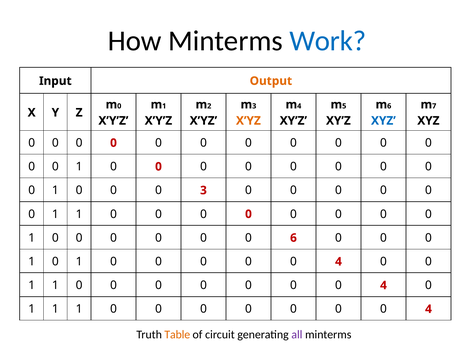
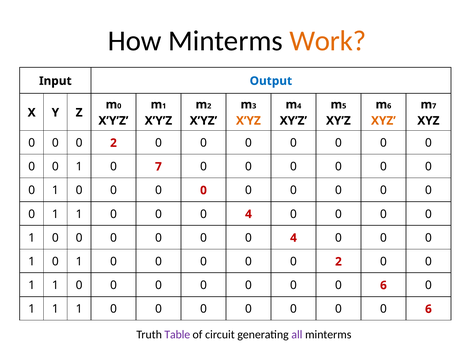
Work colour: blue -> orange (328, 41)
Output colour: orange -> blue (271, 81)
XYZ colour: blue -> orange (383, 121)
0: 0 -> 2 (113, 143)
0: 0 -> 7 (158, 166)
3: 3 -> 0 (203, 190)
0: 0 -> 4 (248, 214)
6: 6 -> 4 (293, 238)
4: 4 -> 2 (338, 261)
4: 4 -> 6 (383, 285)
4: 4 -> 6 (428, 309)
Table colour: orange -> purple (177, 334)
